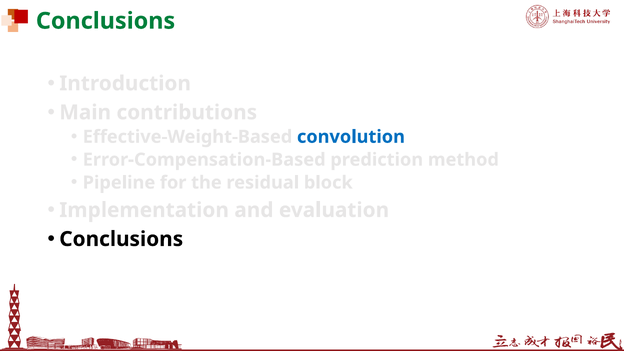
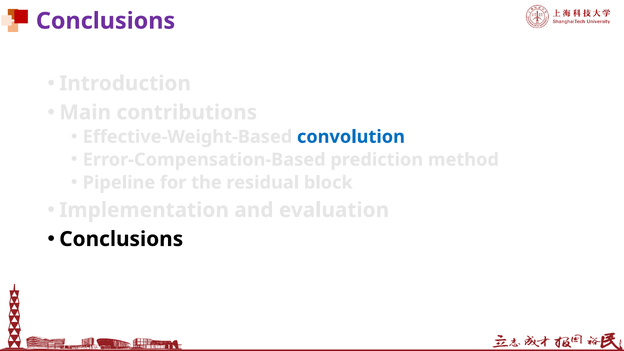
Conclusions colour: green -> purple (106, 21)
